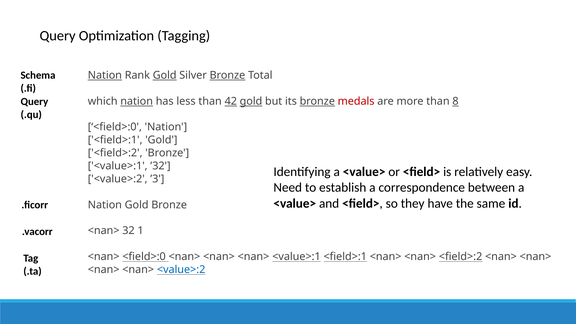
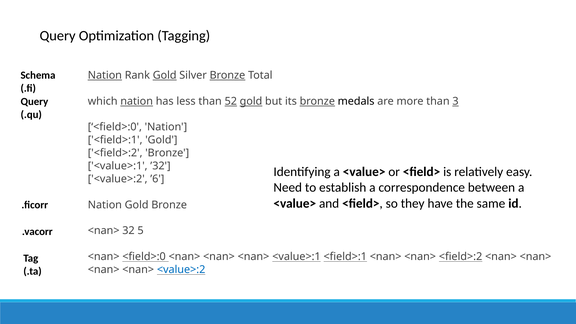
42: 42 -> 52 (231, 101)
medals colour: red -> black (356, 101)
8: 8 -> 3 (455, 101)
’3: ’3 -> ’6 (157, 179)
1: 1 -> 5 (141, 231)
